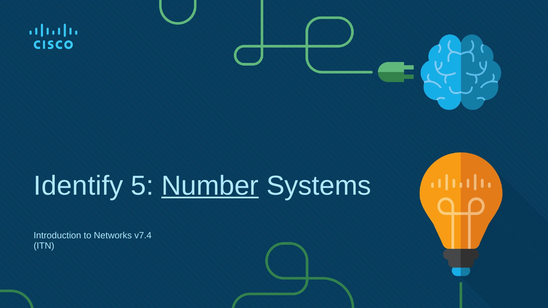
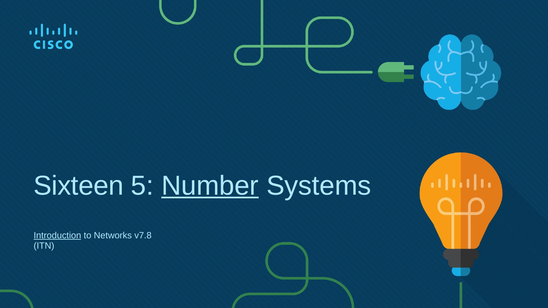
Identify: Identify -> Sixteen (79, 186)
Introduction underline: none -> present (57, 236)
v7.4: v7.4 -> v7.8 (143, 236)
